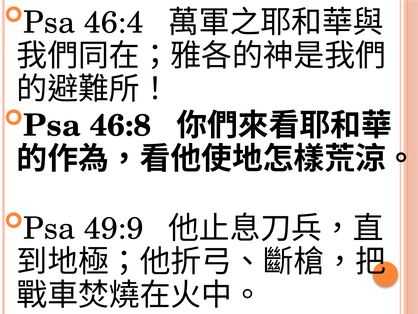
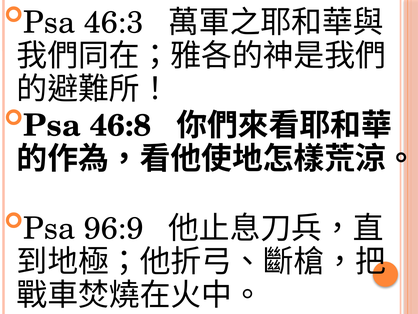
46:4: 46:4 -> 46:3 (114, 23)
49:9: 49:9 -> 96:9 (114, 228)
